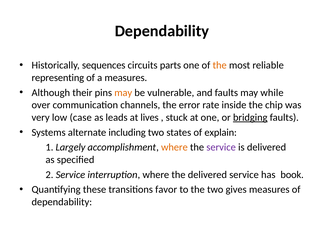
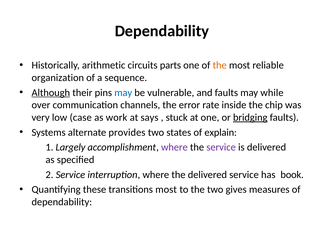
sequences: sequences -> arithmetic (104, 65)
representing: representing -> organization (58, 78)
a measures: measures -> sequence (126, 78)
Although underline: none -> present (51, 93)
may colour: orange -> blue (123, 93)
leads: leads -> work (117, 117)
lives: lives -> says (150, 117)
including: including -> provides (127, 132)
where colour: orange -> purple (174, 147)
transitions favor: favor -> most (166, 190)
